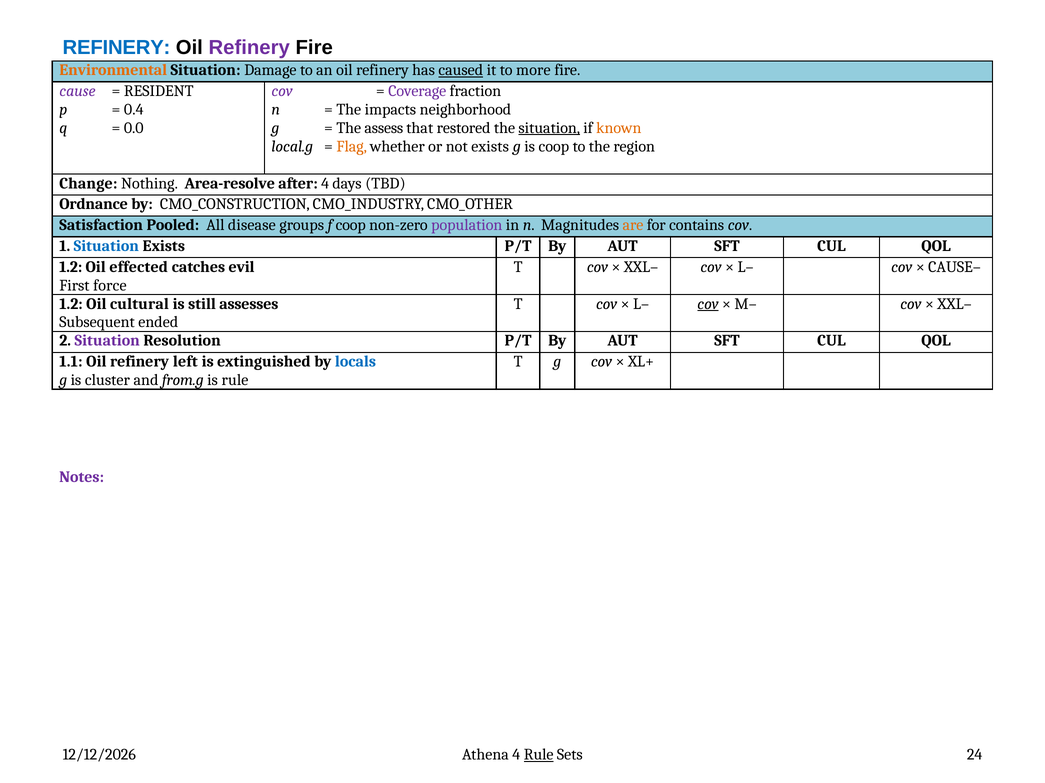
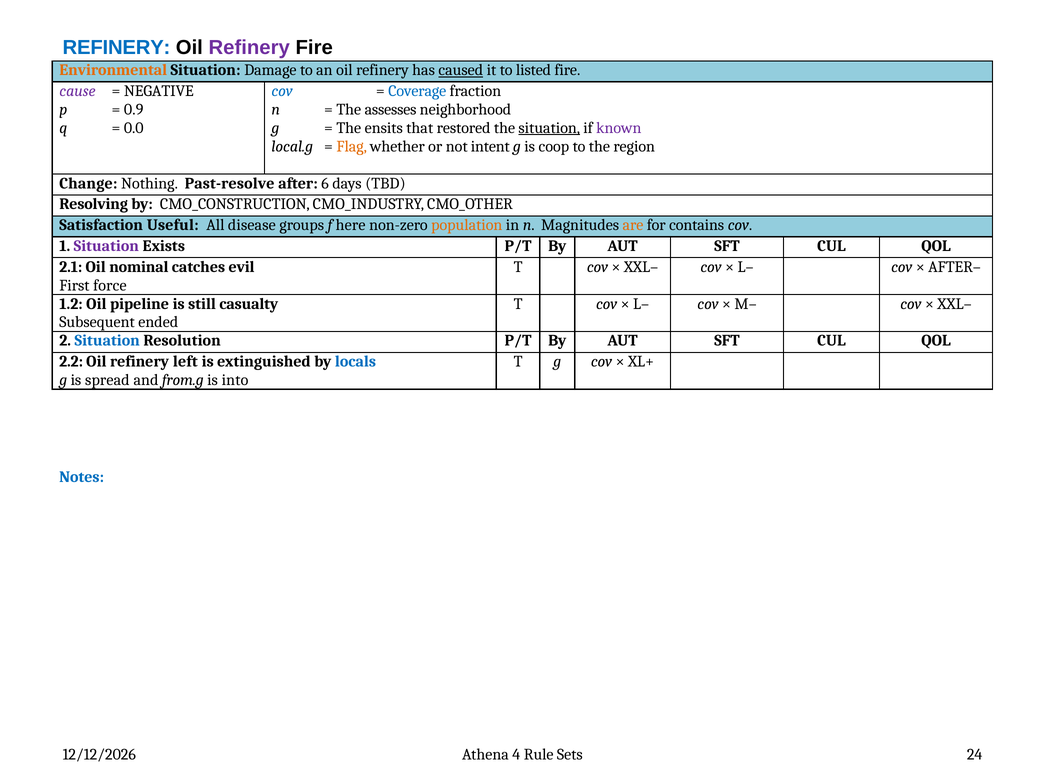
more: more -> listed (533, 70)
RESIDENT: RESIDENT -> NEGATIVE (159, 91)
cov colour: purple -> blue (282, 91)
Coverage colour: purple -> blue (417, 91)
0.4: 0.4 -> 0.9 (134, 110)
impacts: impacts -> assesses (391, 110)
assess: assess -> ensits (384, 128)
known colour: orange -> purple (619, 128)
not exists: exists -> intent (490, 146)
Area-resolve: Area-resolve -> Past-resolve (230, 183)
after 4: 4 -> 6 (325, 183)
Ordnance: Ordnance -> Resolving (94, 204)
Pooled: Pooled -> Useful (173, 225)
f coop: coop -> here (351, 225)
population colour: purple -> orange (467, 225)
Situation colour: blue -> purple (106, 246)
1.2: 1.2 -> 2.1 (71, 267)
effected: effected -> nominal (139, 267)
CAUSE–: CAUSE– -> AFTER– (955, 267)
cultural: cultural -> pipeline (140, 304)
assesses: assesses -> casualty (249, 304)
cov underline: present -> none (708, 304)
Situation colour: purple -> blue (107, 341)
1.1: 1.1 -> 2.2 (71, 362)
cluster: cluster -> spread (107, 380)
is rule: rule -> into (235, 380)
Notes colour: purple -> blue (82, 477)
Rule underline: present -> none (539, 755)
